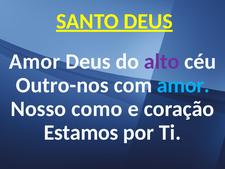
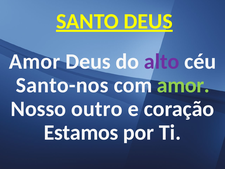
Outro-nos: Outro-nos -> Santo-nos (62, 85)
amor colour: light blue -> light green (183, 85)
como: como -> outro (97, 109)
